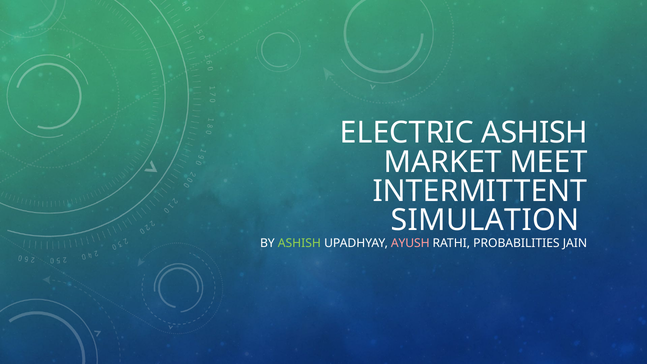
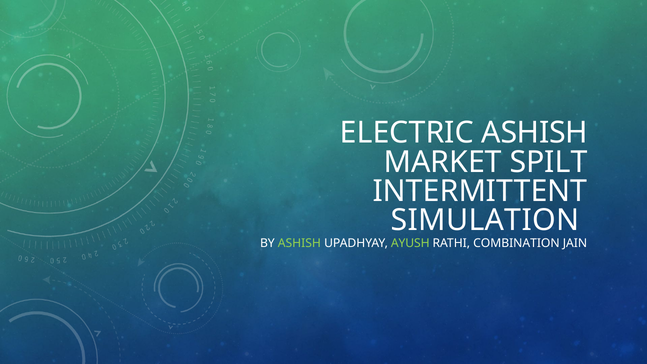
MEET: MEET -> SPILT (548, 162)
AYUSH colour: pink -> light green (410, 243)
PROBABILITIES: PROBABILITIES -> COMBINATION (516, 243)
